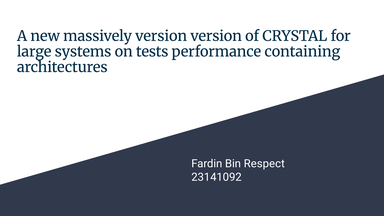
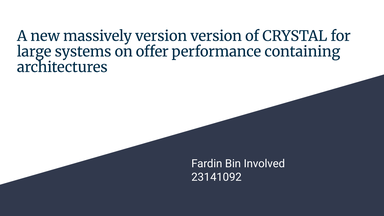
tests: tests -> offer (152, 52)
Respect: Respect -> Involved (264, 164)
